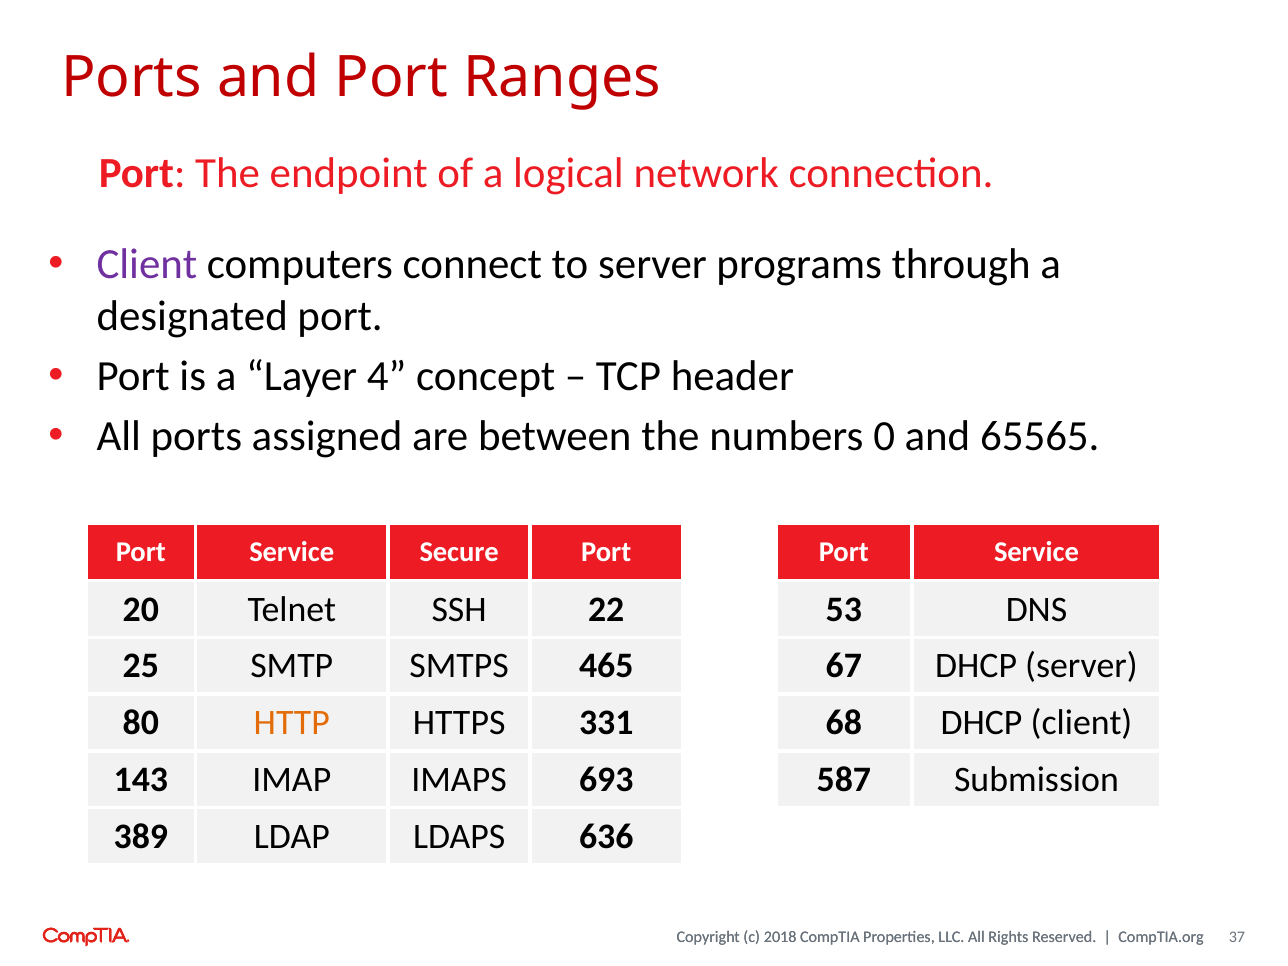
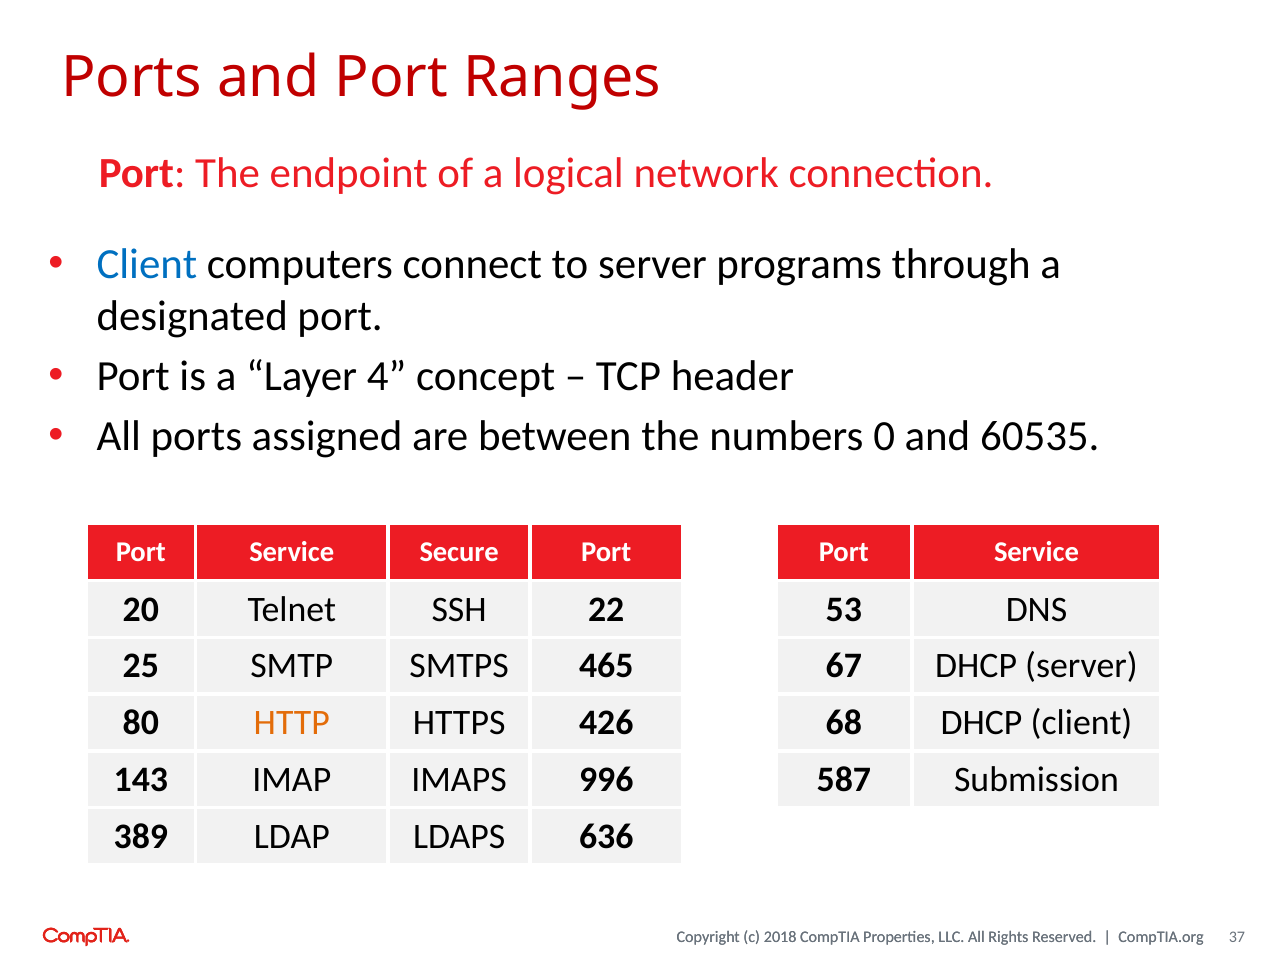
Client colour: purple -> blue (147, 265)
65565: 65565 -> 60535 (1040, 436)
331: 331 -> 426 (606, 723)
693: 693 -> 996 (606, 780)
